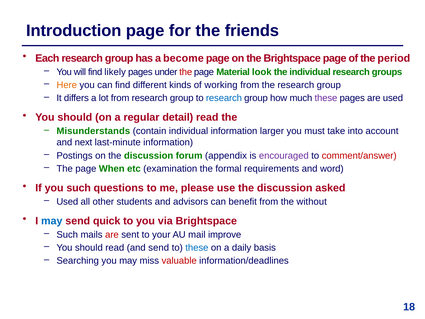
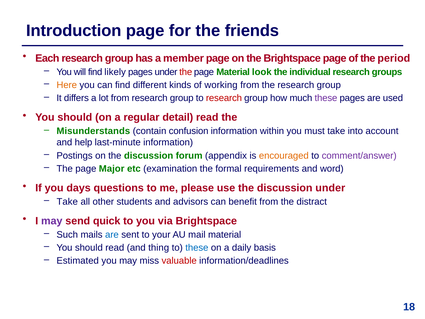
become: become -> member (184, 58)
research colour: blue -> red (224, 98)
contain individual: individual -> confusion (189, 131)
larger: larger -> within (272, 131)
next: next -> help (83, 142)
encouraged colour: purple -> orange (284, 155)
comment/answer colour: red -> purple (359, 155)
When: When -> Major (112, 169)
you such: such -> days (79, 188)
discussion asked: asked -> under (330, 188)
Used: Used -> Take (67, 201)
without: without -> distract (312, 201)
may colour: blue -> purple (52, 221)
are colour: red -> blue (112, 234)
mail improve: improve -> material (225, 234)
and send: send -> thing (159, 248)
Searching: Searching -> Estimated (78, 261)
